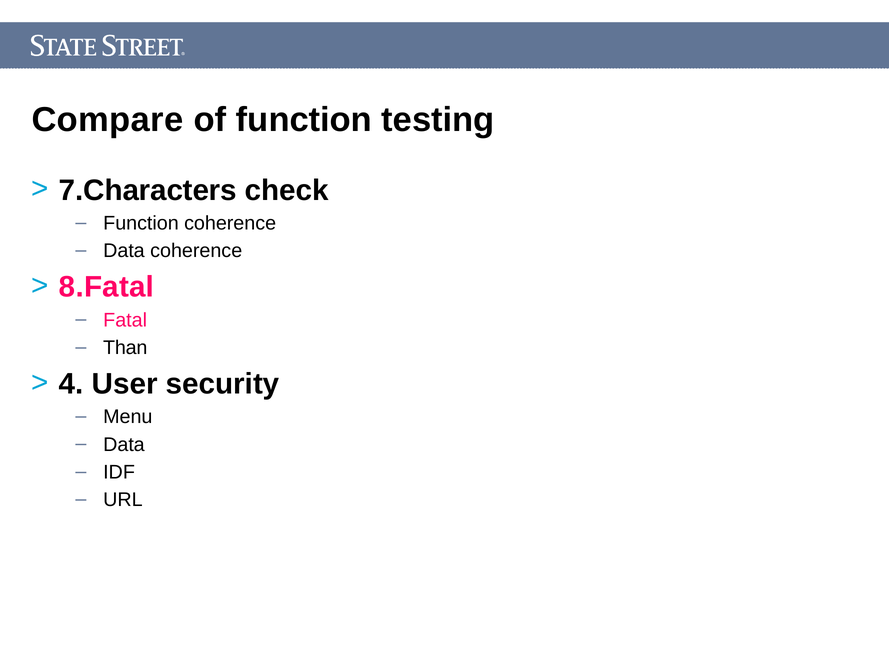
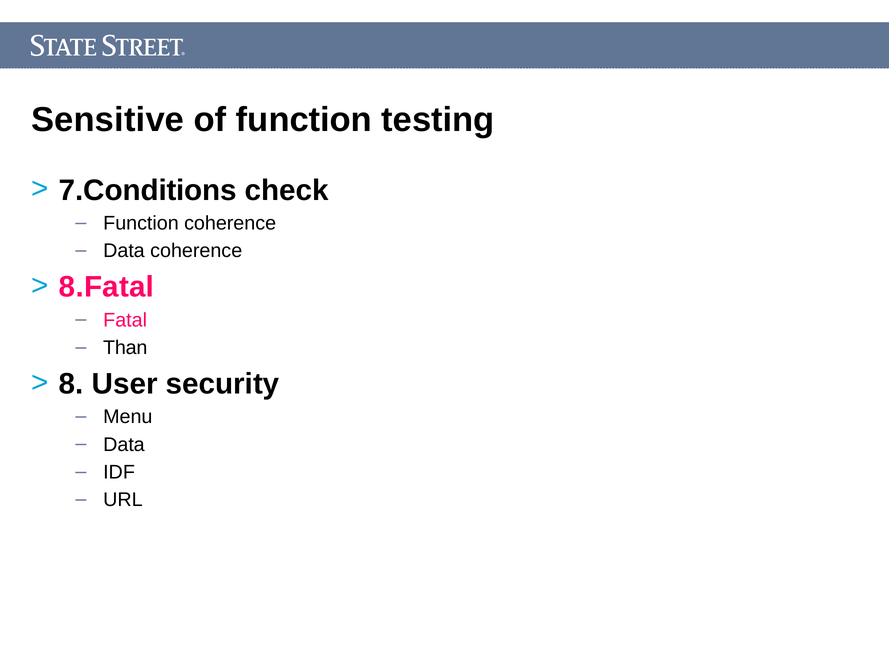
Compare: Compare -> Sensitive (108, 120)
7.Characters: 7.Characters -> 7.Conditions (148, 190)
4: 4 -> 8 (71, 384)
